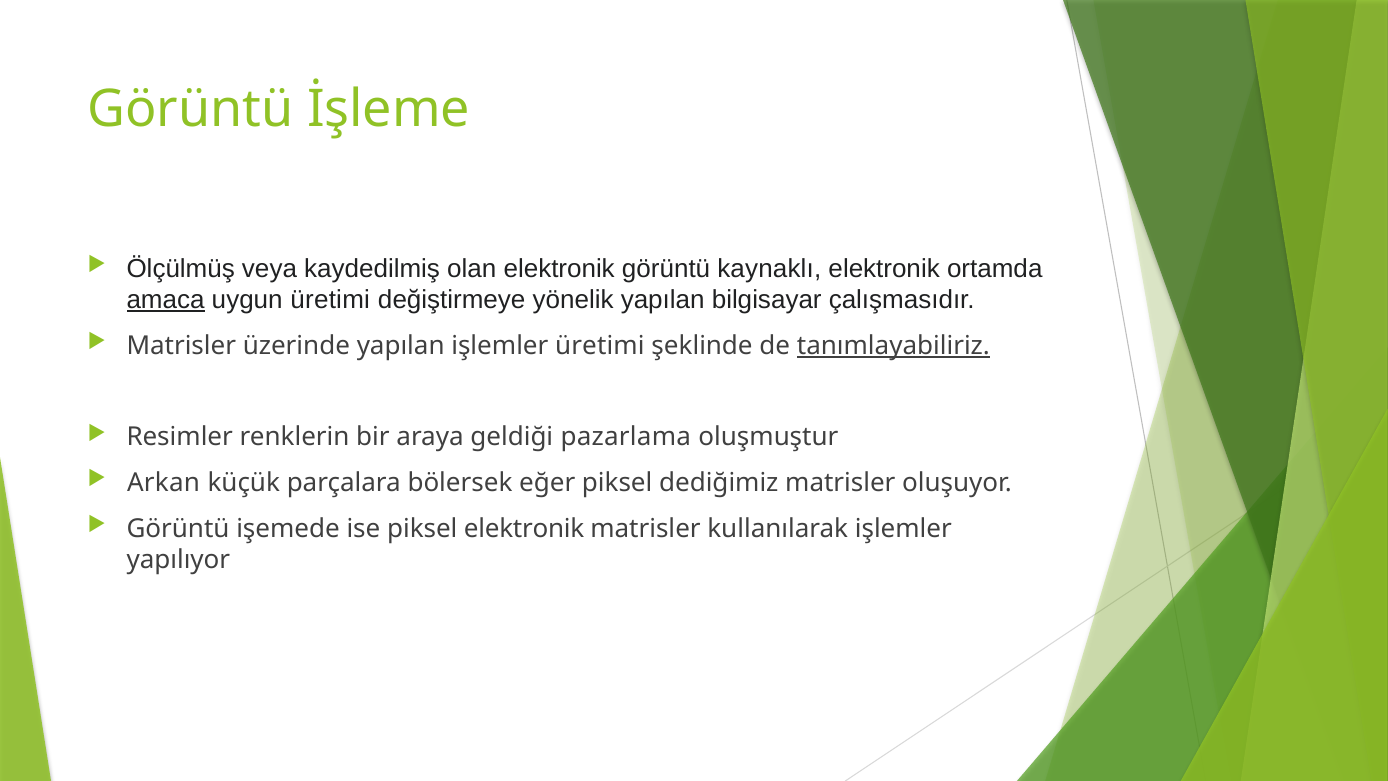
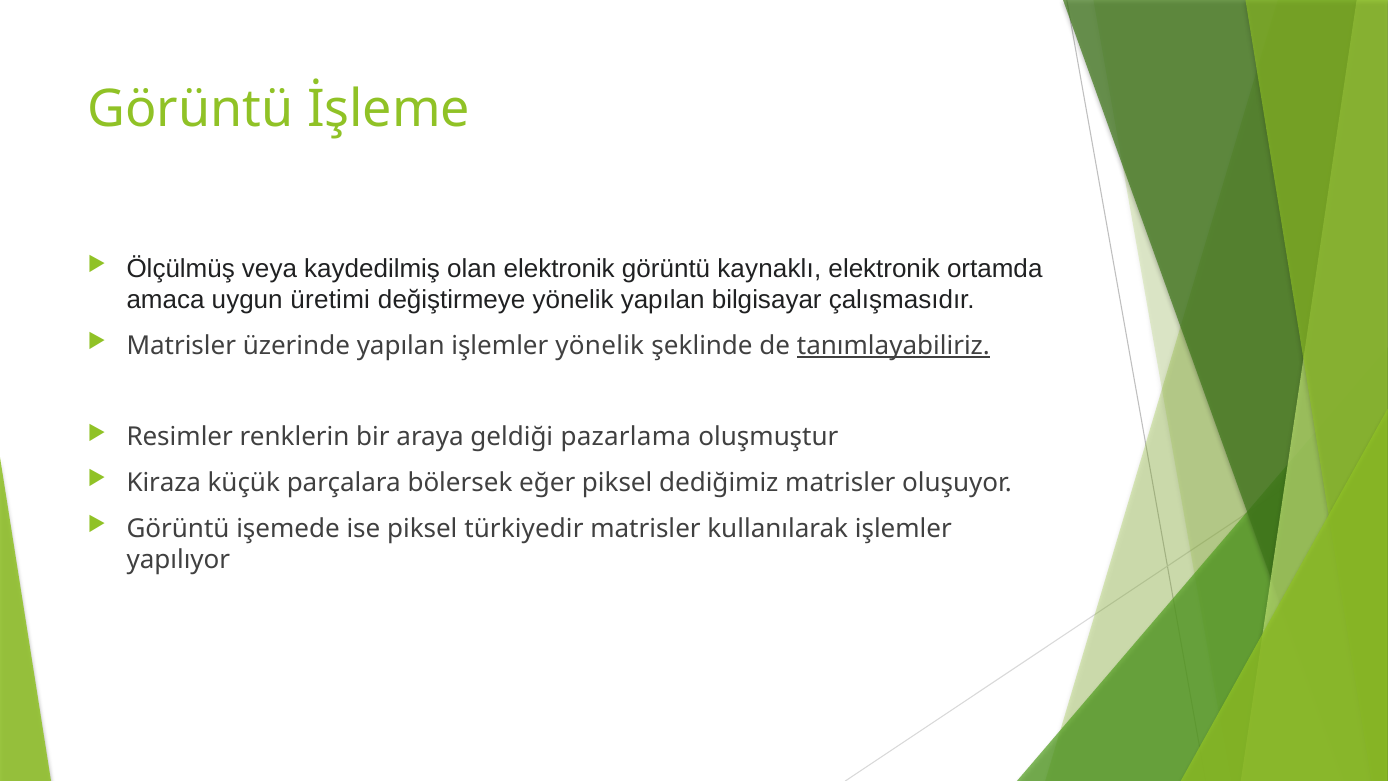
amaca underline: present -> none (166, 300)
işlemler üretimi: üretimi -> yönelik (600, 346)
Arkan: Arkan -> Kiraza (164, 483)
piksel elektronik: elektronik -> türkiyedir (524, 528)
